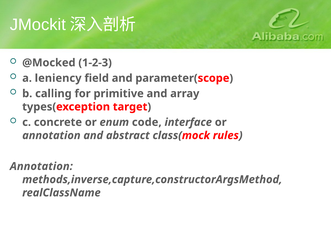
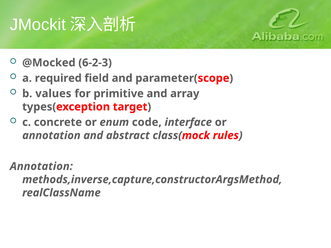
1-2-3: 1-2-3 -> 6-2-3 (95, 63)
leniency: leniency -> required (58, 78)
calling: calling -> values (53, 94)
